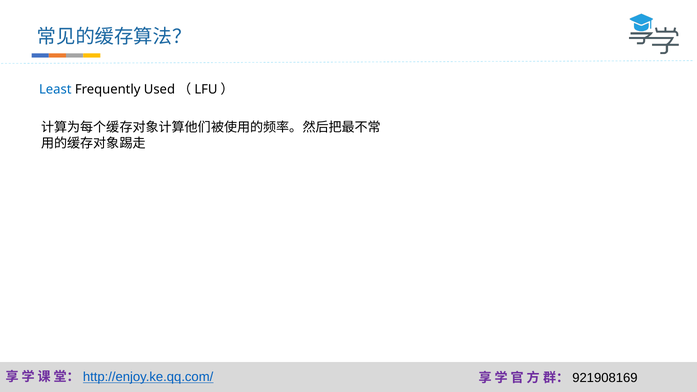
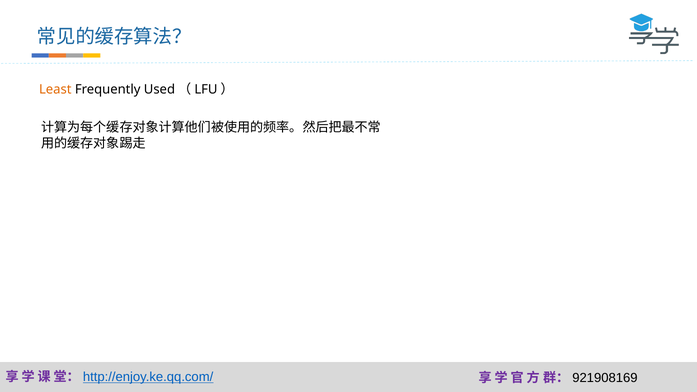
Least colour: blue -> orange (55, 90)
